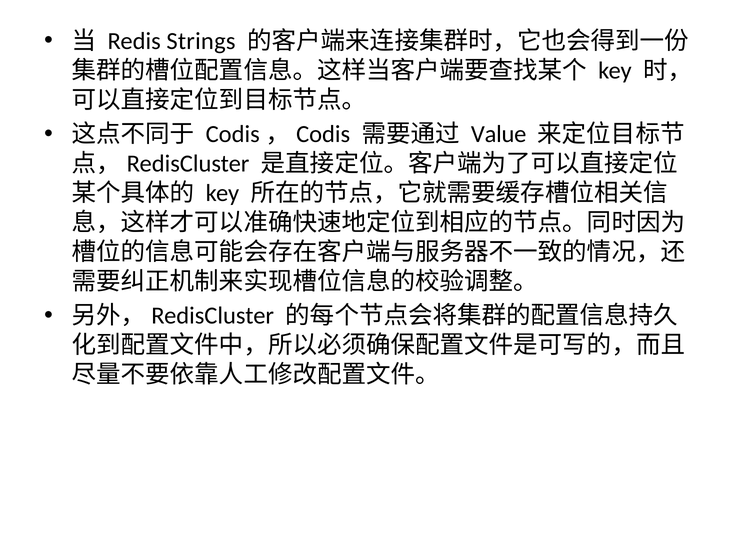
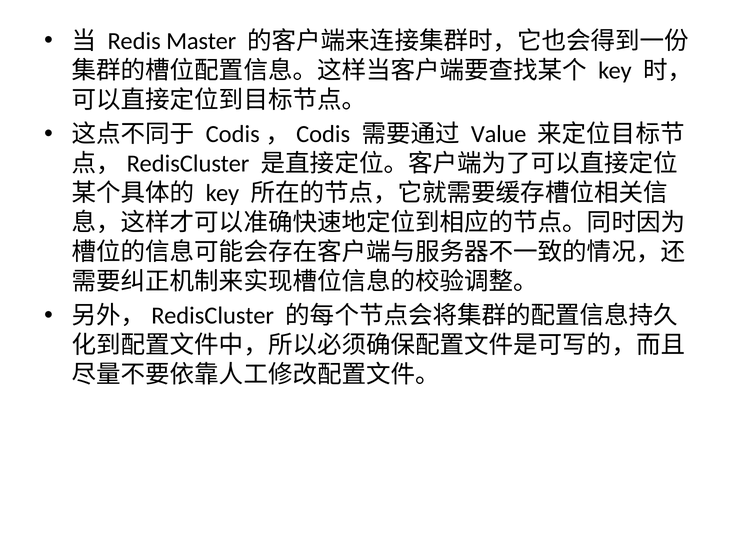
Strings: Strings -> Master (201, 41)
